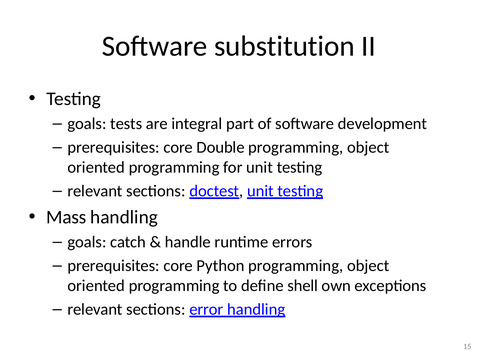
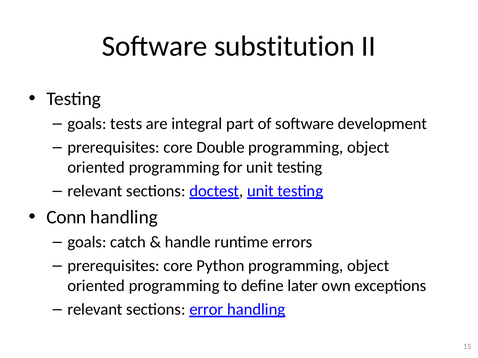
Mass: Mass -> Conn (66, 217)
shell: shell -> later (303, 286)
